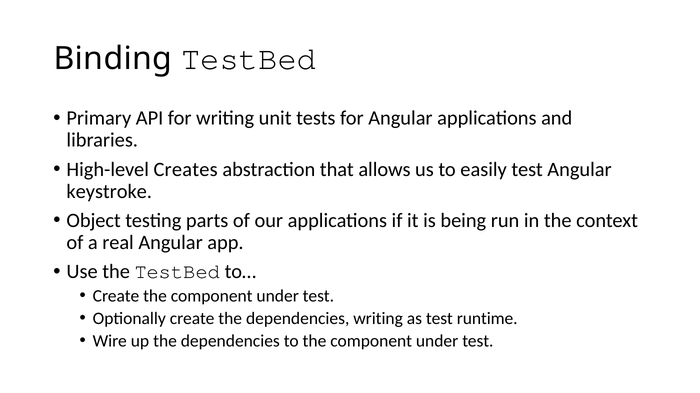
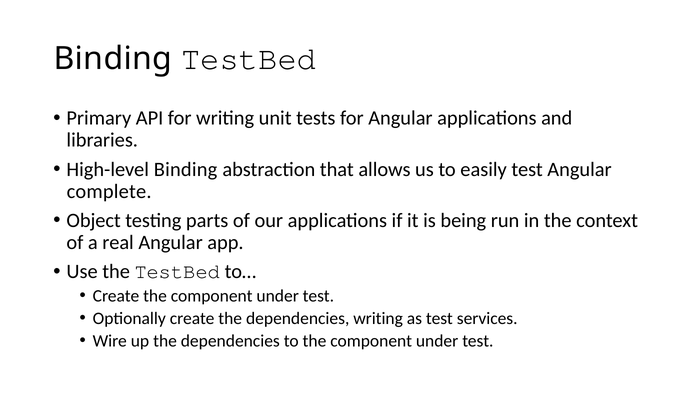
High-level Creates: Creates -> Binding (186, 170)
keystroke: keystroke -> complete (109, 192)
runtime: runtime -> services (487, 319)
